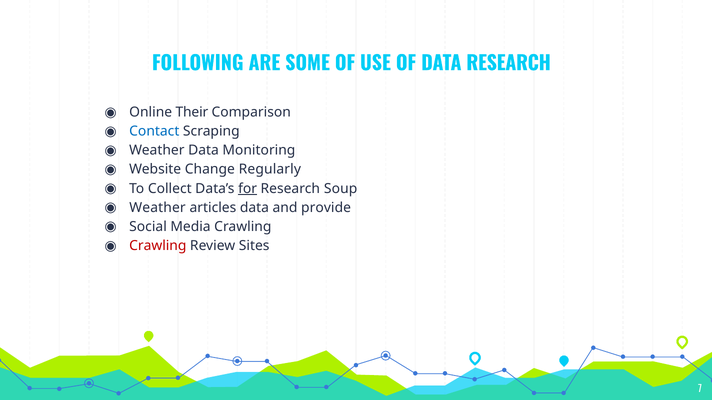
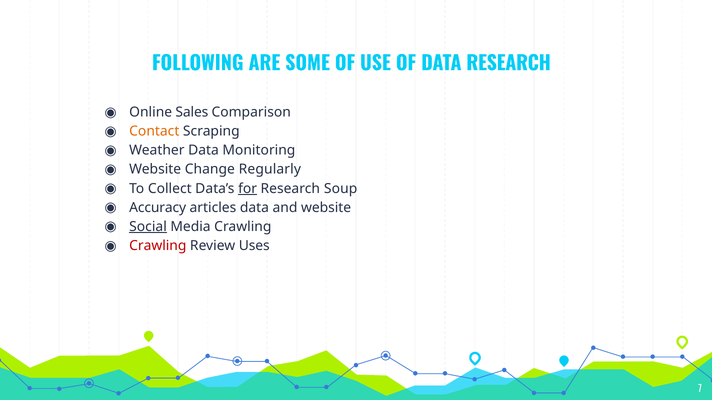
Their: Their -> Sales (192, 112)
Contact colour: blue -> orange (154, 131)
Weather: Weather -> Accuracy (158, 208)
and provide: provide -> website (326, 208)
Social underline: none -> present (148, 227)
Sites: Sites -> Uses (254, 246)
